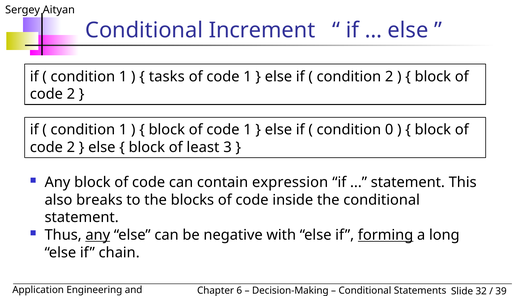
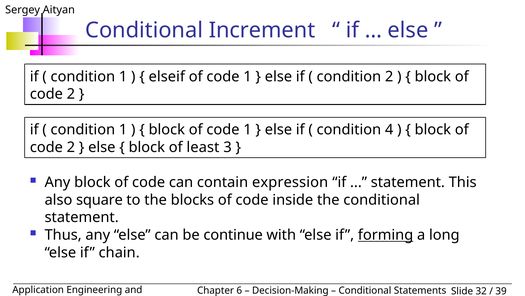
tasks: tasks -> elseif (167, 76)
0: 0 -> 4 (389, 129)
breaks: breaks -> square (99, 199)
any underline: present -> none (98, 234)
negative: negative -> continue (233, 234)
